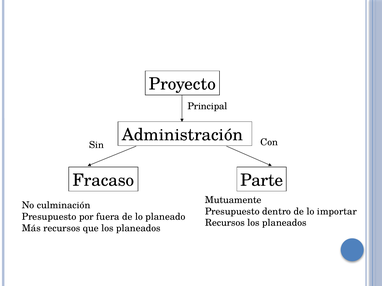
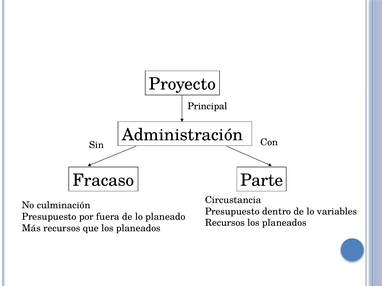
Mutuamente: Mutuamente -> Circustancia (233, 200)
importar: importar -> variables (337, 212)
